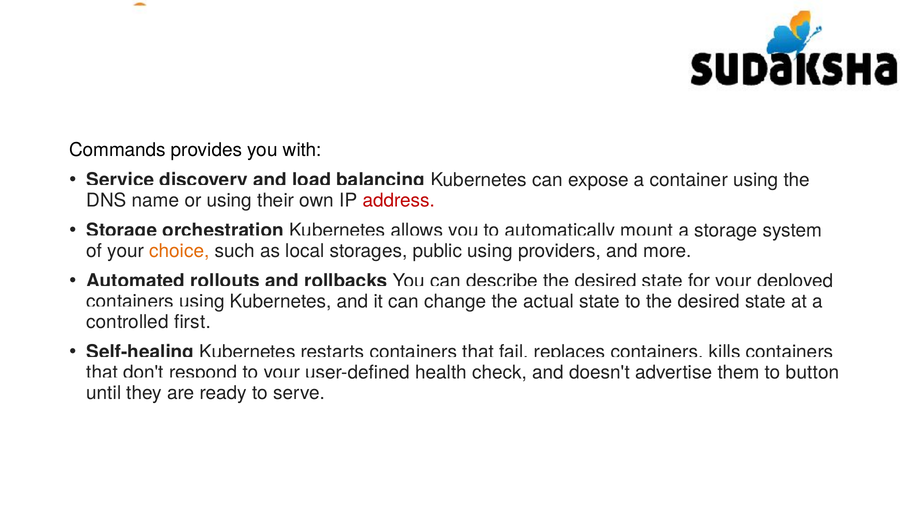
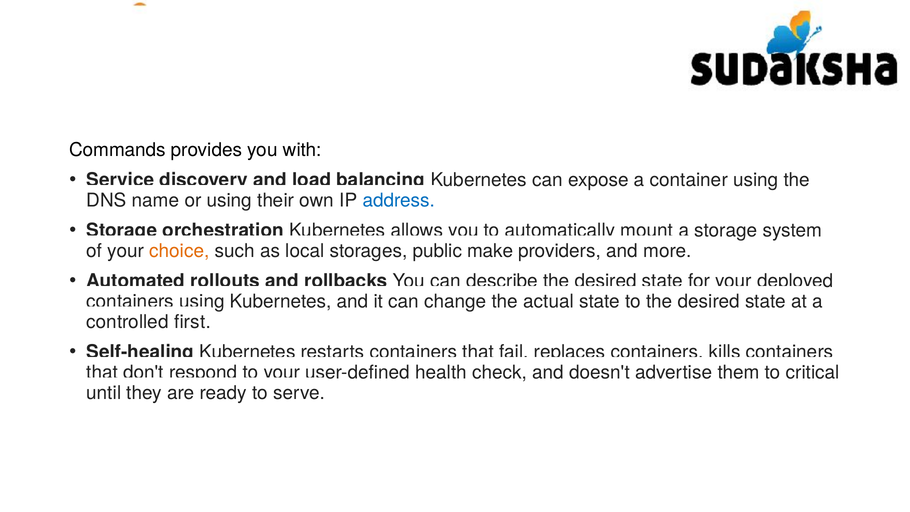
address colour: red -> blue (399, 200)
public using: using -> make (490, 251)
button: button -> critical (813, 372)
